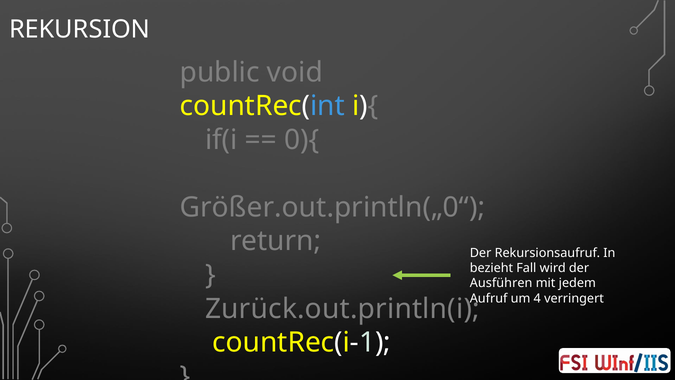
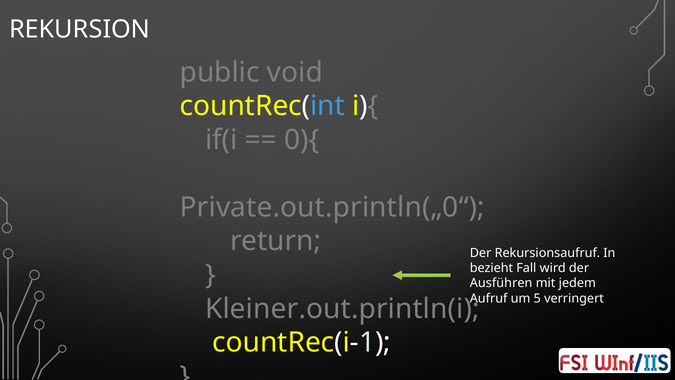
Größer.out.println(„0“: Größer.out.println(„0“ -> Private.out.println(„0“ (332, 207)
4: 4 -> 5 (537, 298)
Zurück.out.println(i: Zurück.out.println(i -> Kleiner.out.println(i (342, 308)
